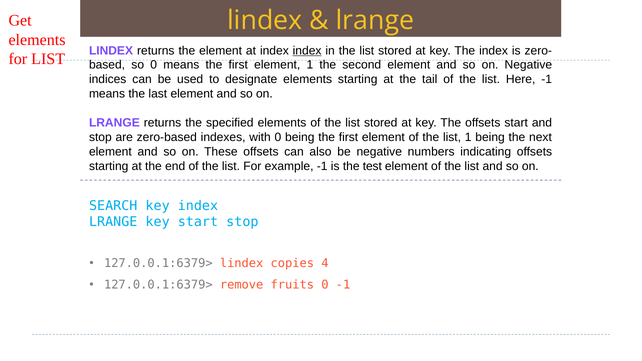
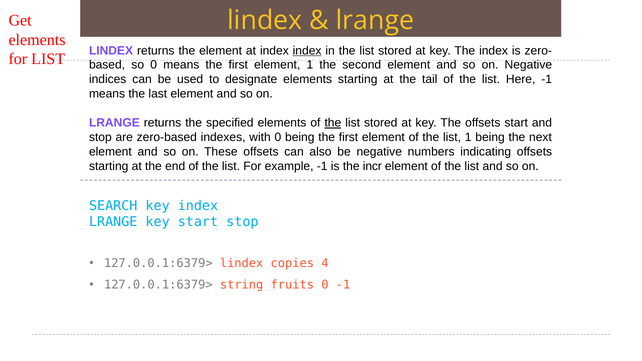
the underline: none -> present (333, 123)
test: test -> incr (372, 166)
remove: remove -> string (242, 285)
